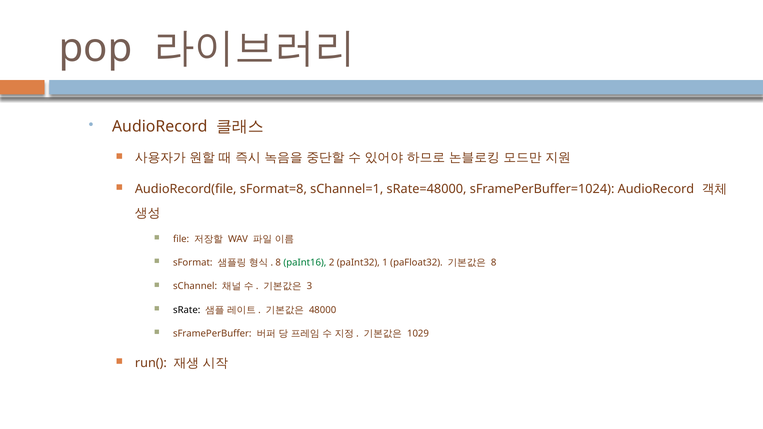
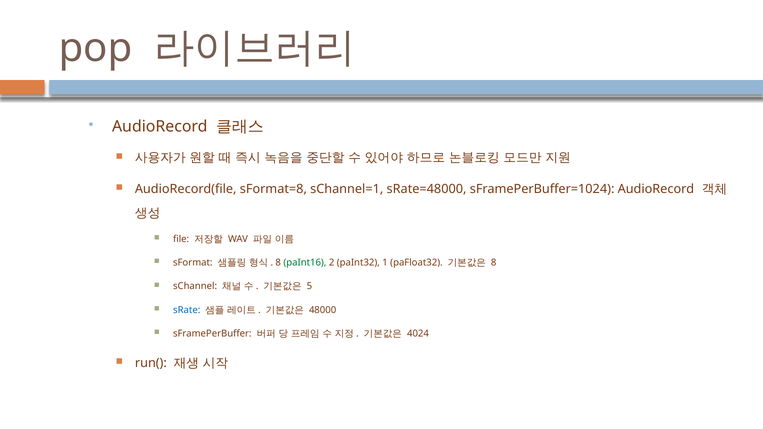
3: 3 -> 5 (309, 286)
sRate colour: black -> blue (187, 310)
1029: 1029 -> 4024 (418, 334)
